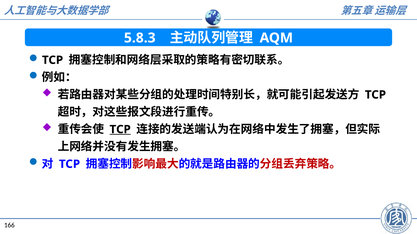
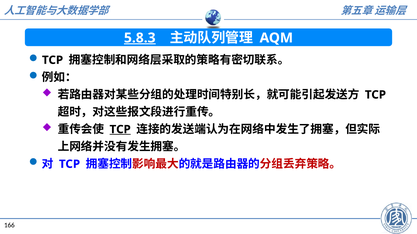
5.8.3 underline: none -> present (140, 38)
